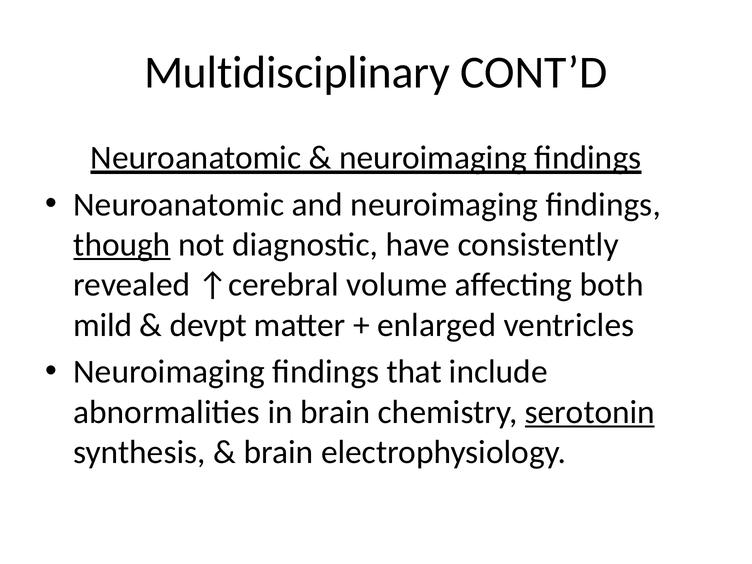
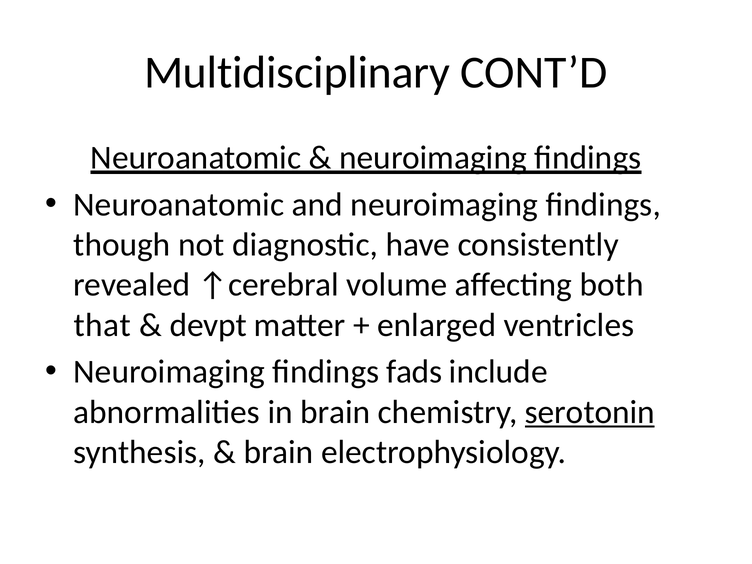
though underline: present -> none (122, 245)
mild: mild -> that (102, 325)
that: that -> fads (414, 372)
